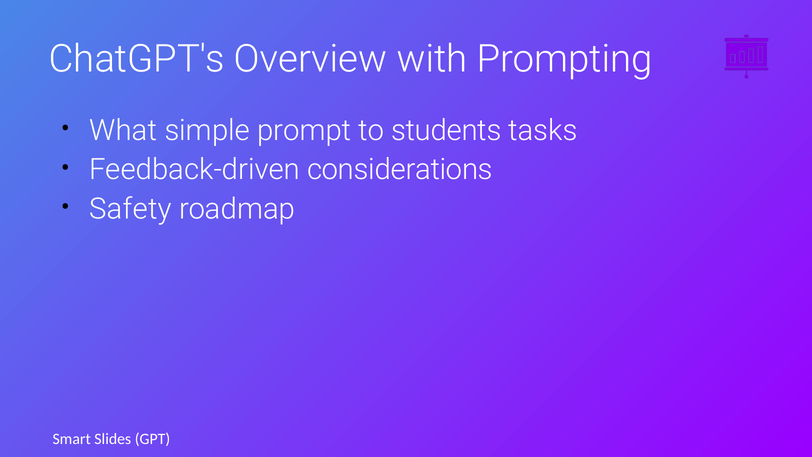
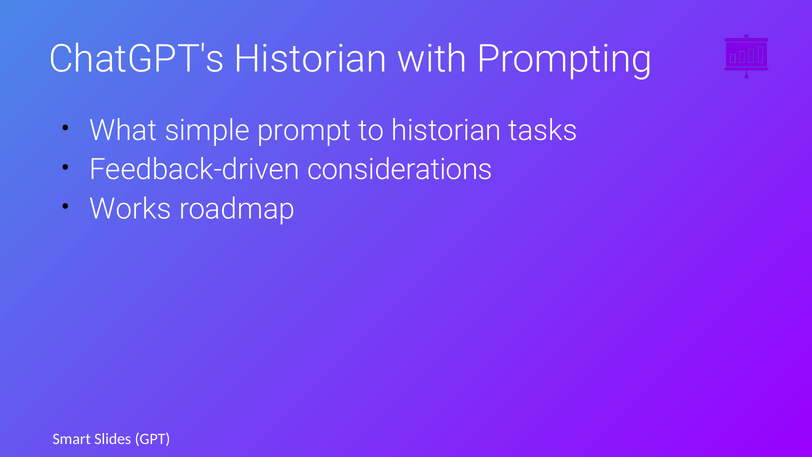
ChatGPT's Overview: Overview -> Historian (310, 59)
to students: students -> historian (446, 130)
Safety: Safety -> Works (131, 209)
